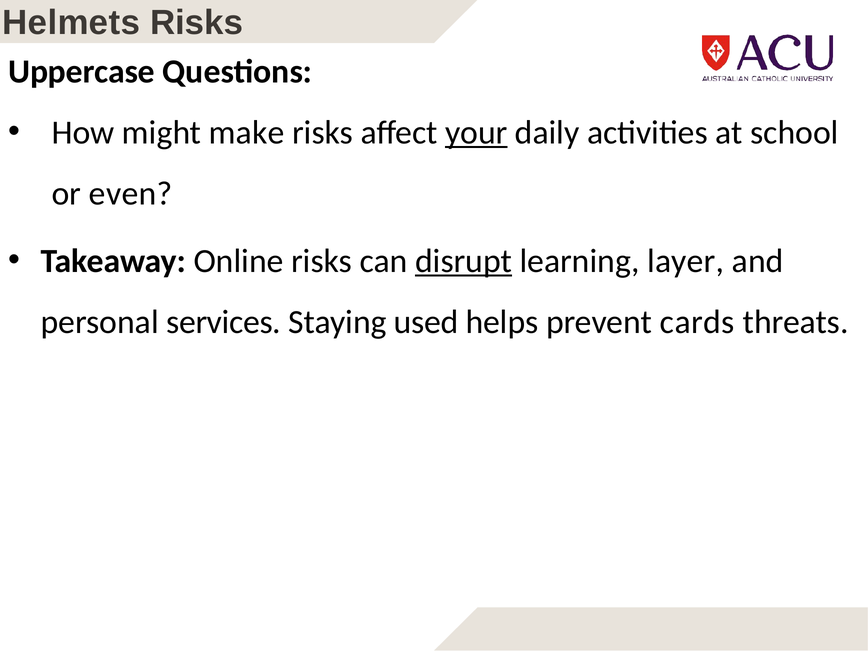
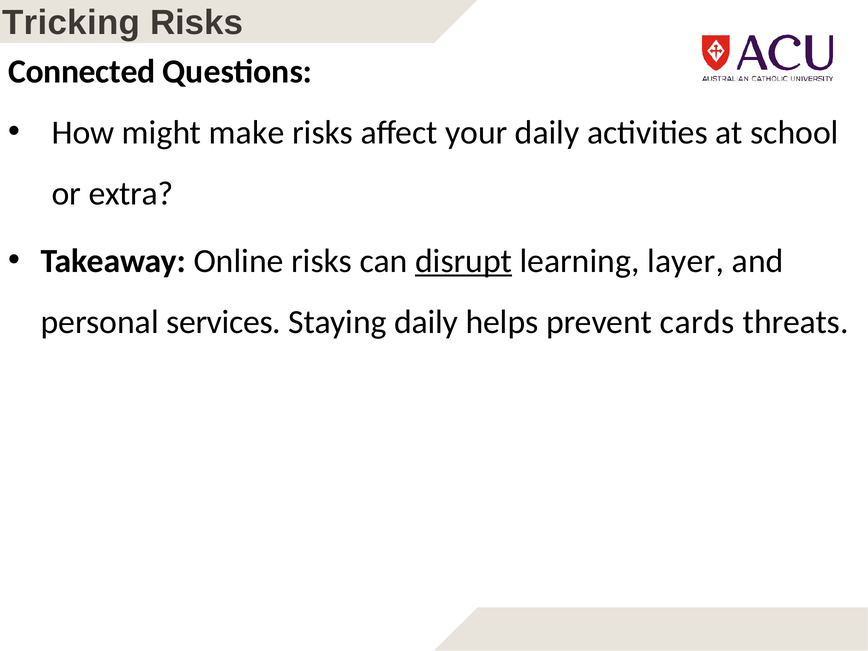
Helmets: Helmets -> Tricking (71, 23)
Uppercase: Uppercase -> Connected (82, 72)
your underline: present -> none (476, 133)
even: even -> extra (131, 193)
Staying used: used -> daily (426, 322)
